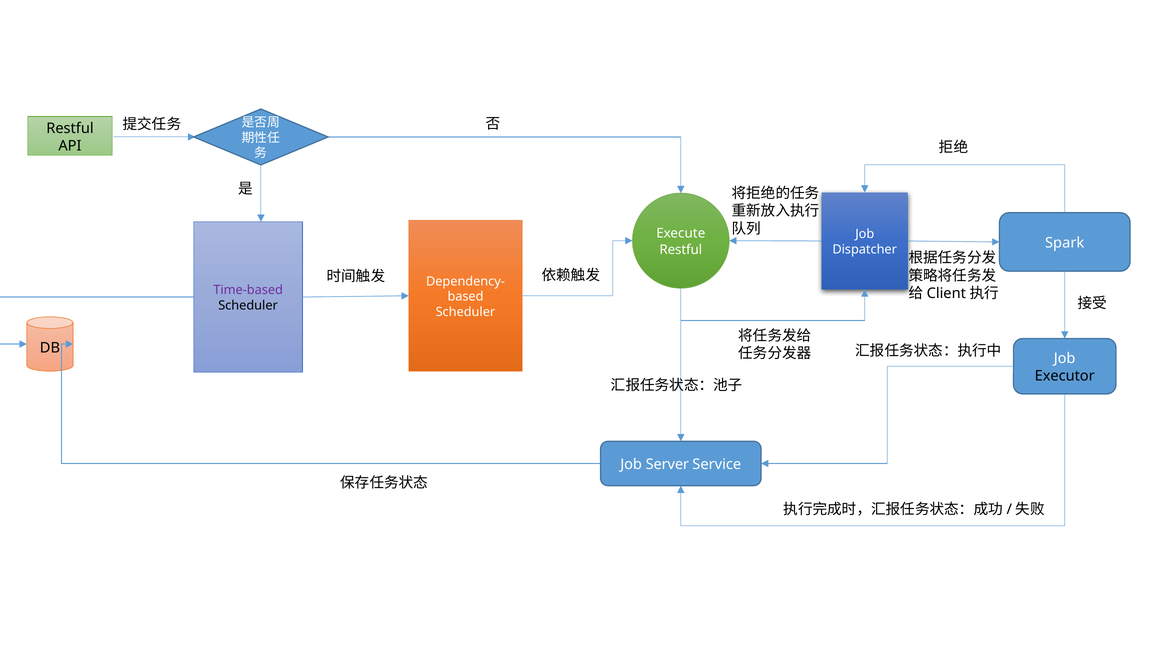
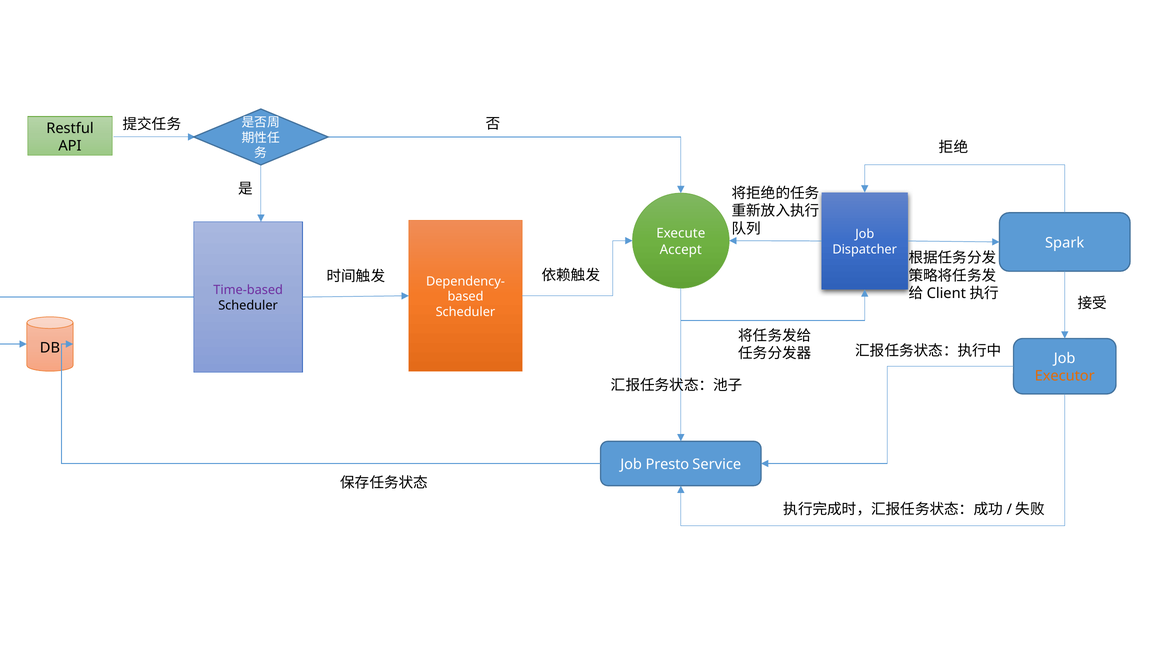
Restful: Restful -> Accept (681, 249)
Executor colour: black -> orange (1065, 376)
Server: Server -> Presto (667, 464)
